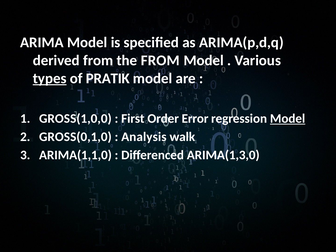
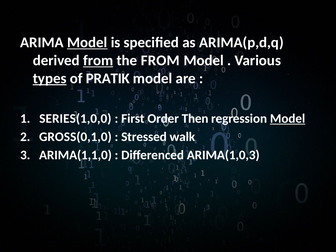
Model underline: none -> present (87, 42)
from underline: none -> present (98, 60)
GROSS(1,0,0: GROSS(1,0,0 -> SERIES(1,0,0 (75, 119)
Error: Error -> Then (195, 119)
Analysis: Analysis -> Stressed (144, 137)
ARIMA(1,3,0: ARIMA(1,3,0 -> ARIMA(1,0,3 (223, 155)
